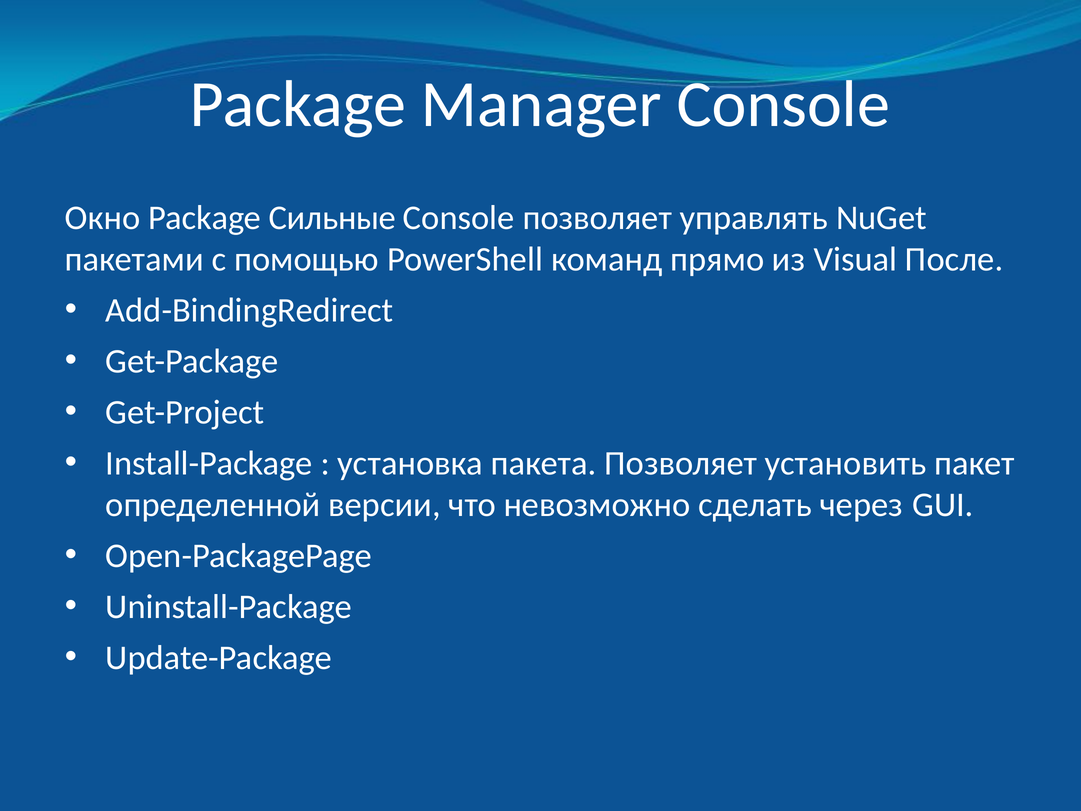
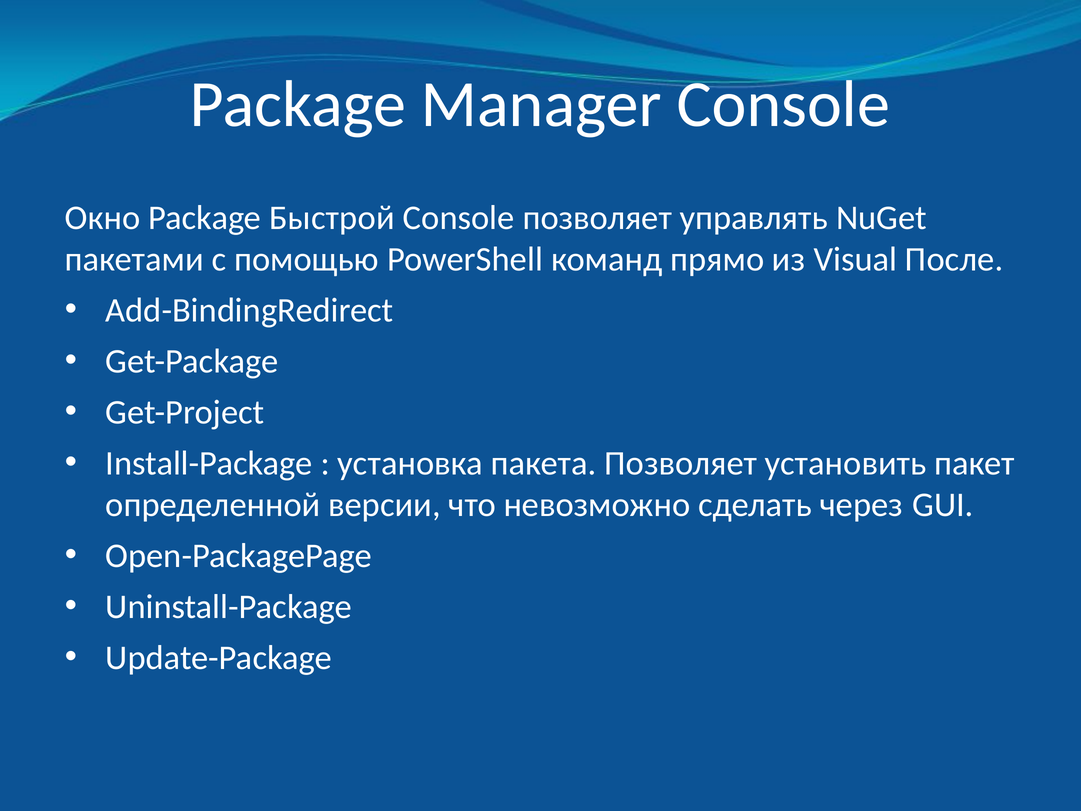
Сильные: Сильные -> Быстрой (332, 218)
